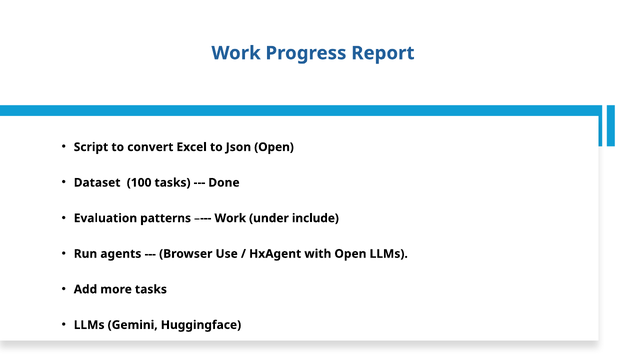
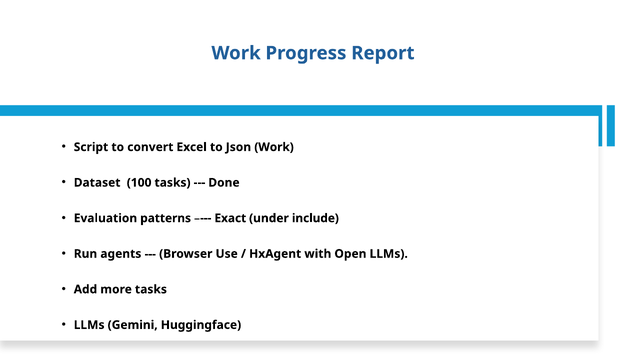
Json Open: Open -> Work (274, 147)
Work: Work -> Exact (230, 218)
